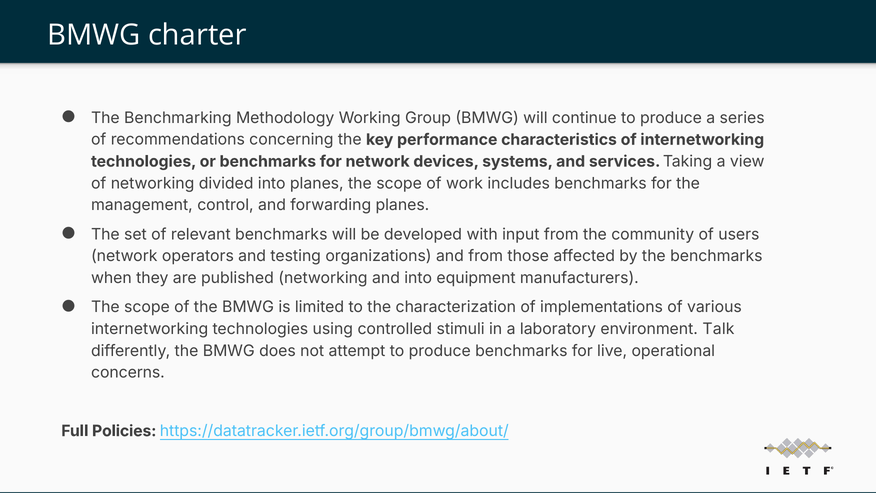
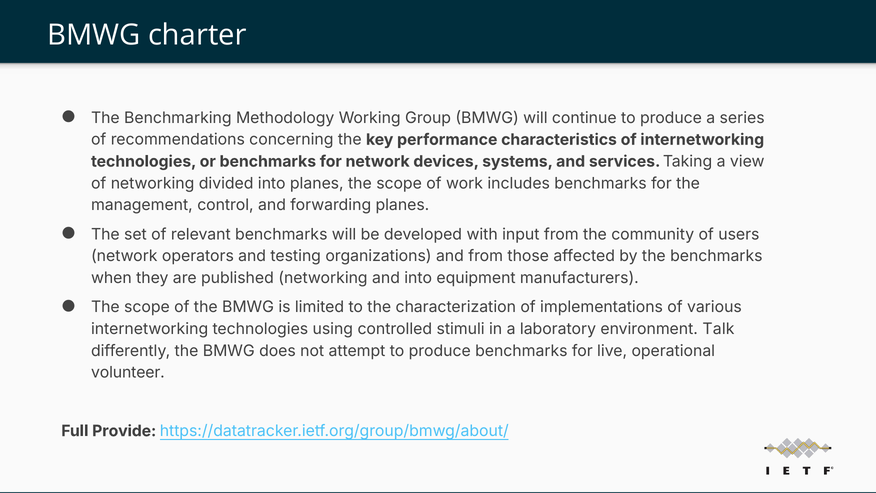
concerns: concerns -> volunteer (128, 372)
Policies: Policies -> Provide (124, 431)
